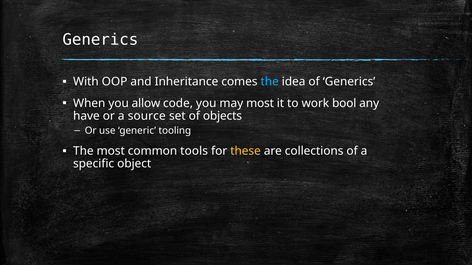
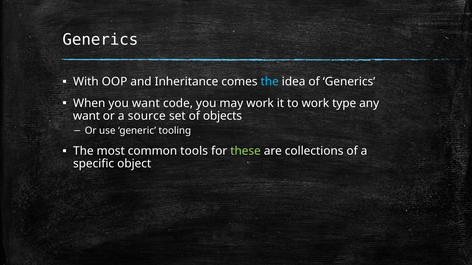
you allow: allow -> want (146, 103)
may most: most -> work (260, 103)
bool: bool -> type (344, 103)
have: have -> want (86, 116)
these colour: yellow -> light green (246, 151)
